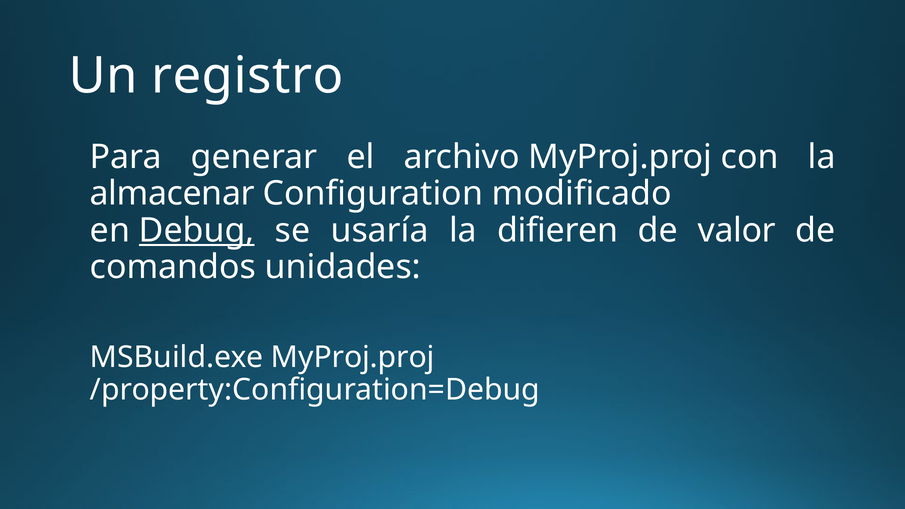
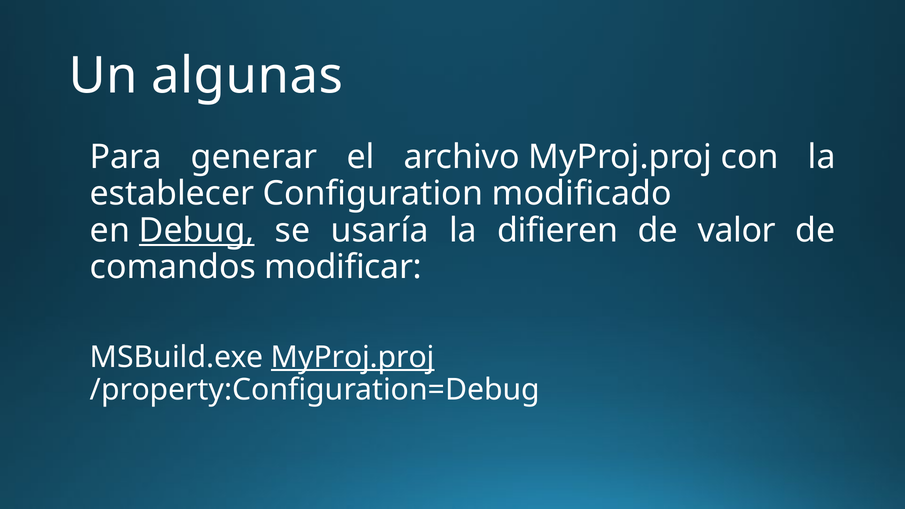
registro: registro -> algunas (247, 76)
almacenar: almacenar -> establecer (172, 194)
unidades: unidades -> modificar (343, 267)
MyProj.proj underline: none -> present (353, 357)
